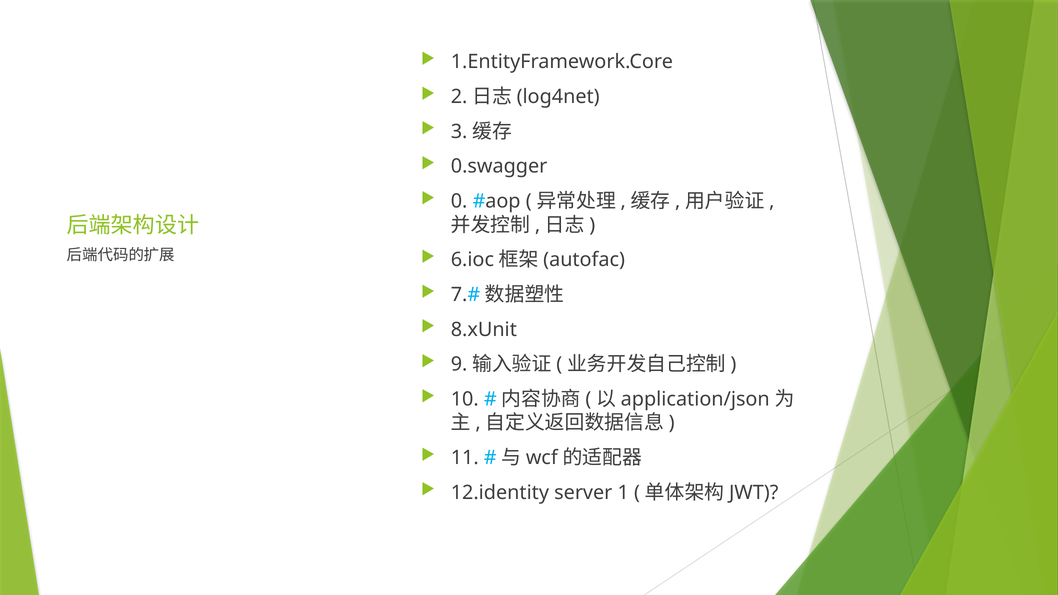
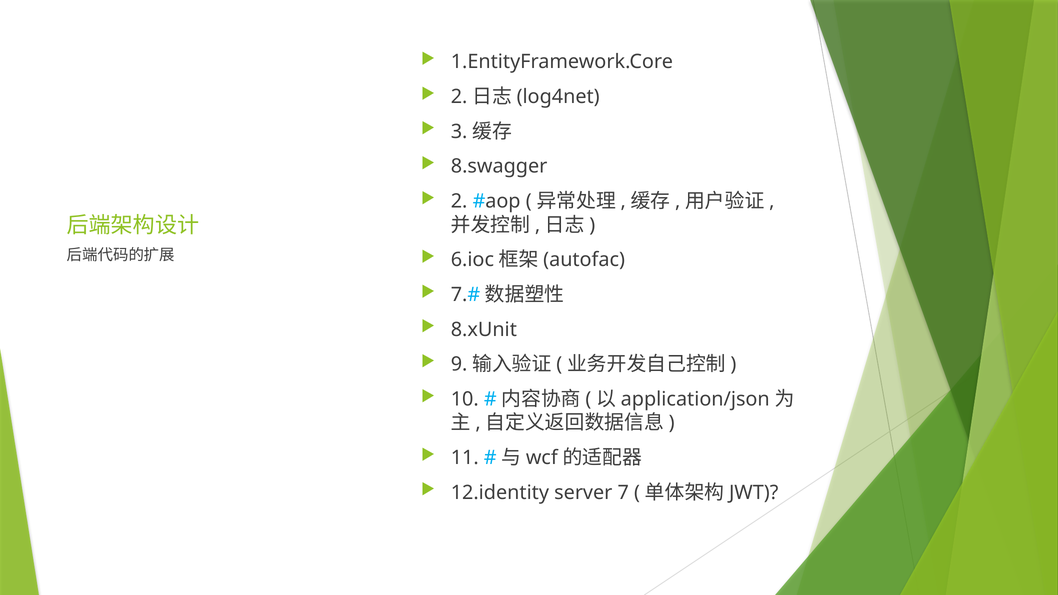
0.swagger: 0.swagger -> 8.swagger (499, 166)
0: 0 -> 2 (459, 201)
1: 1 -> 7 (623, 493)
